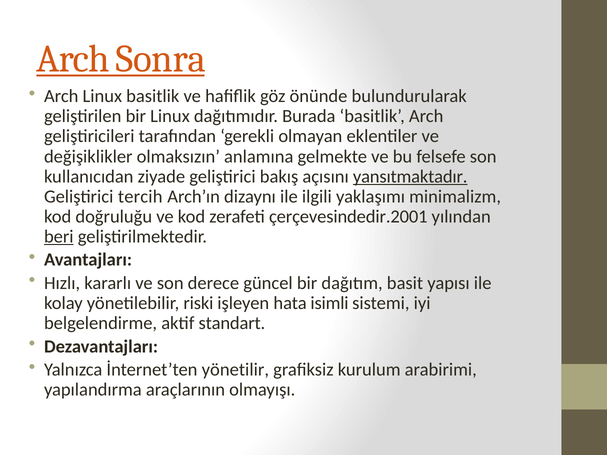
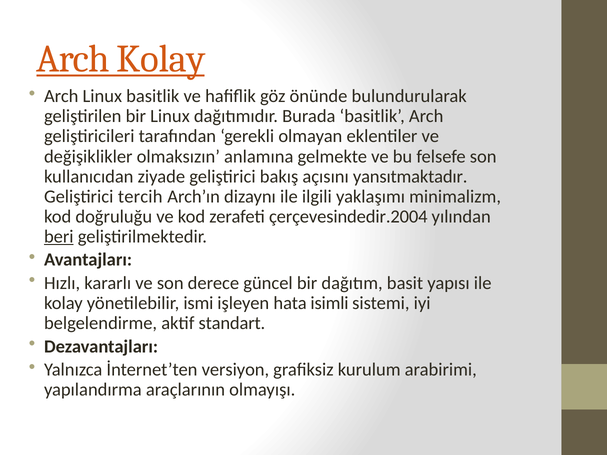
Arch Sonra: Sonra -> Kolay (161, 59)
yansıtmaktadır underline: present -> none (410, 177)
çerçevesindedir.2001: çerçevesindedir.2001 -> çerçevesindedir.2004 (348, 217)
riski: riski -> ismi (198, 303)
yönetilir: yönetilir -> versiyon (235, 370)
